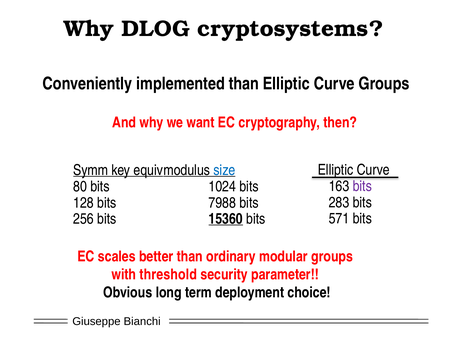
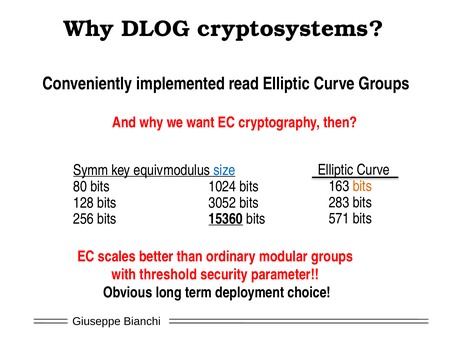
implemented than: than -> read (244, 84)
bits colour: purple -> orange (362, 186)
7988: 7988 -> 3052 (222, 203)
